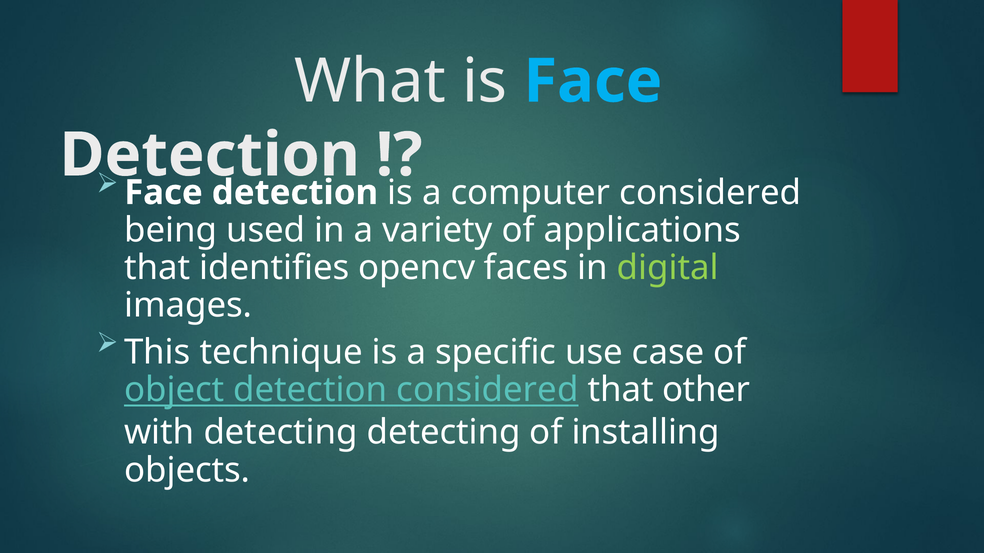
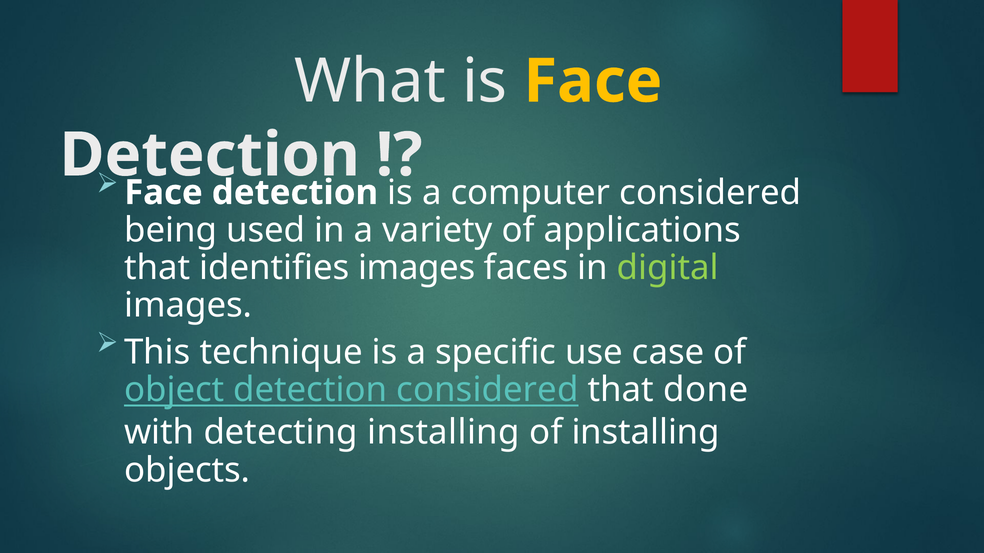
Face colour: light blue -> yellow (593, 81)
identifies opencv: opencv -> images (417, 268)
other: other -> done (706, 390)
detecting detecting: detecting -> installing (444, 433)
